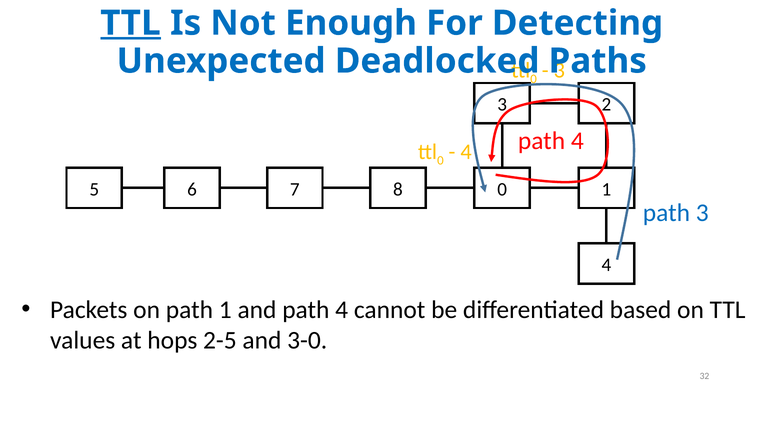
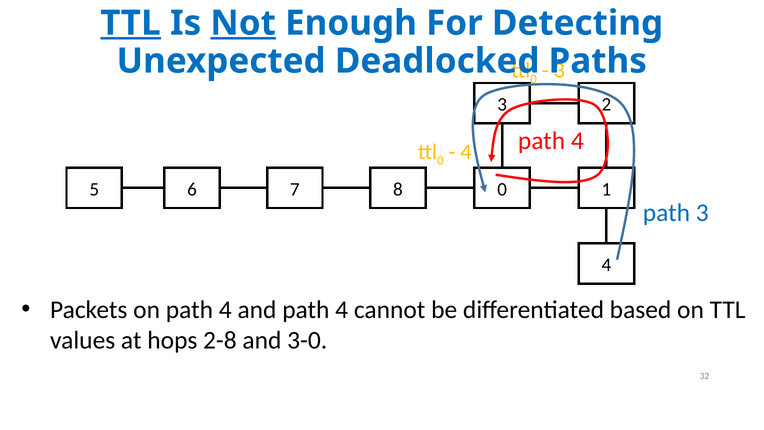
Not underline: none -> present (243, 23)
on path 1: 1 -> 4 (225, 310)
2-5: 2-5 -> 2-8 (220, 340)
